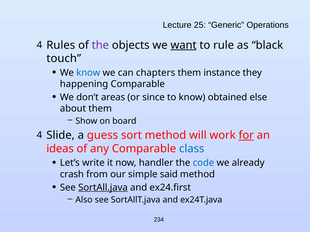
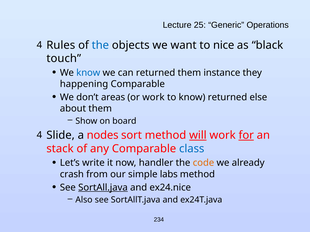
the colour: purple -> blue (100, 45)
want underline: present -> none (184, 45)
rule: rule -> nice (224, 45)
can chapters: chapters -> returned (156, 73)
or since: since -> work (153, 97)
know obtained: obtained -> returned (227, 97)
guess: guess -> nodes (103, 136)
will underline: none -> present (198, 136)
ideas: ideas -> stack (60, 149)
code colour: blue -> orange (203, 163)
said: said -> labs (169, 175)
ex24.first: ex24.first -> ex24.nice (170, 188)
